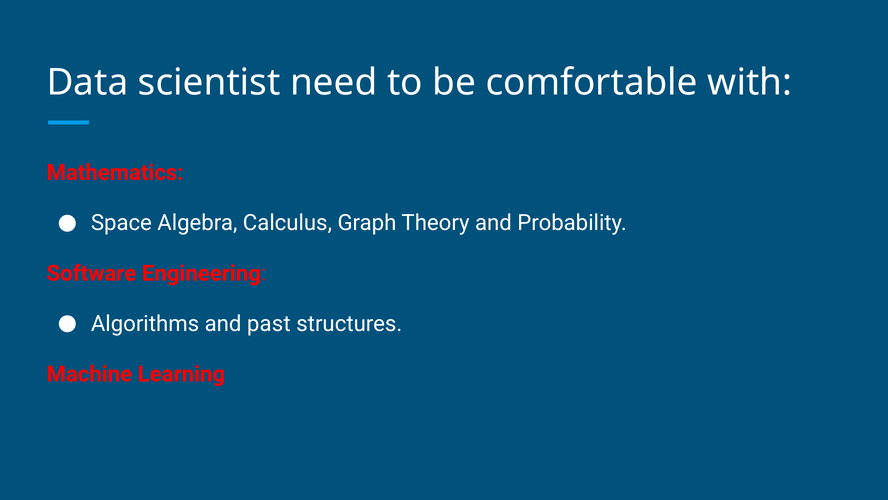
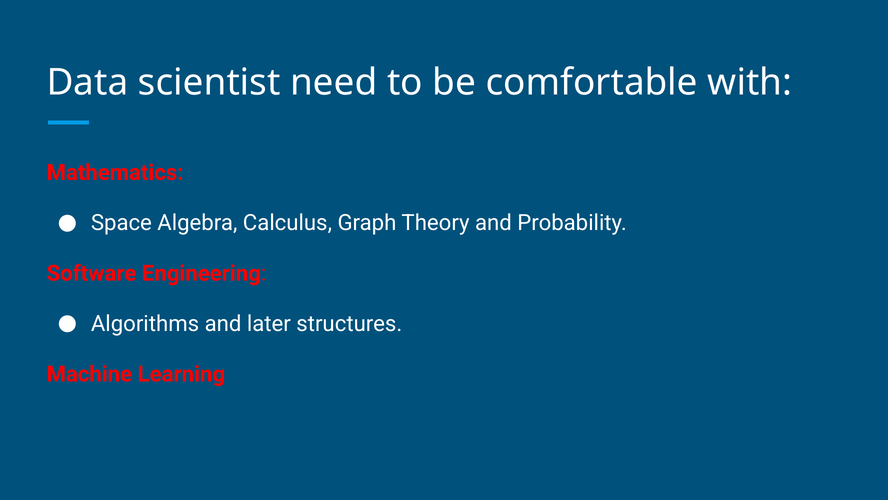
past: past -> later (269, 323)
